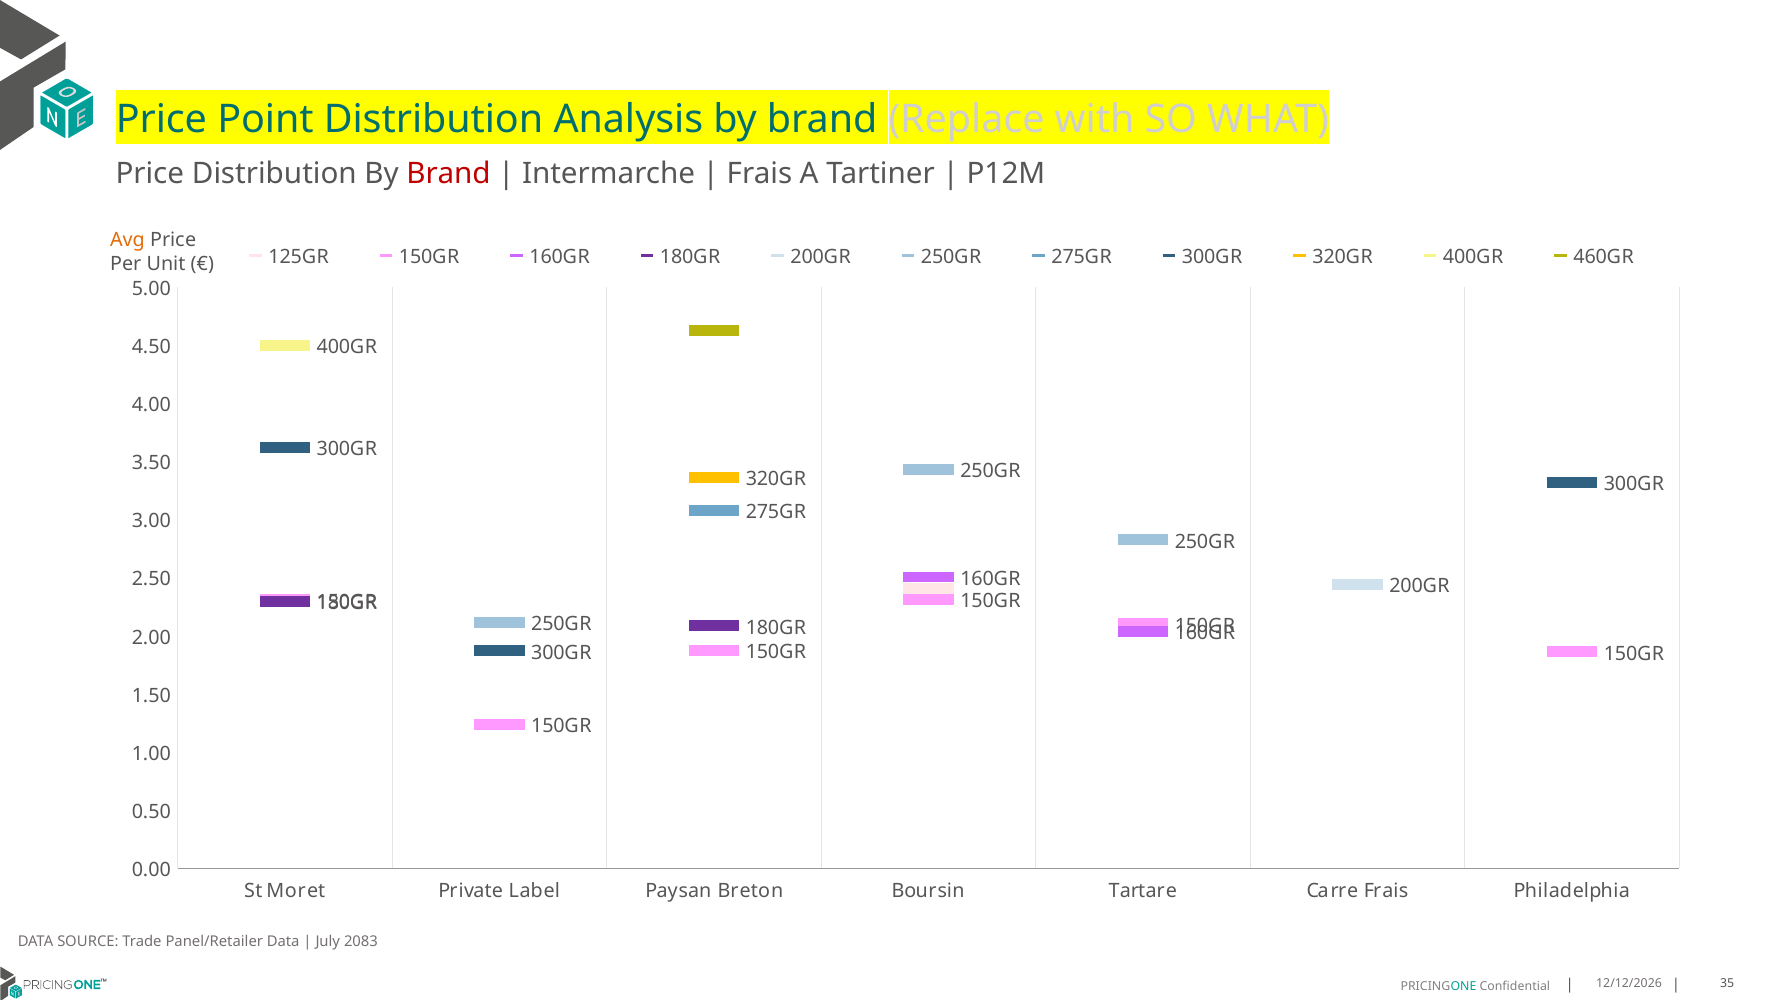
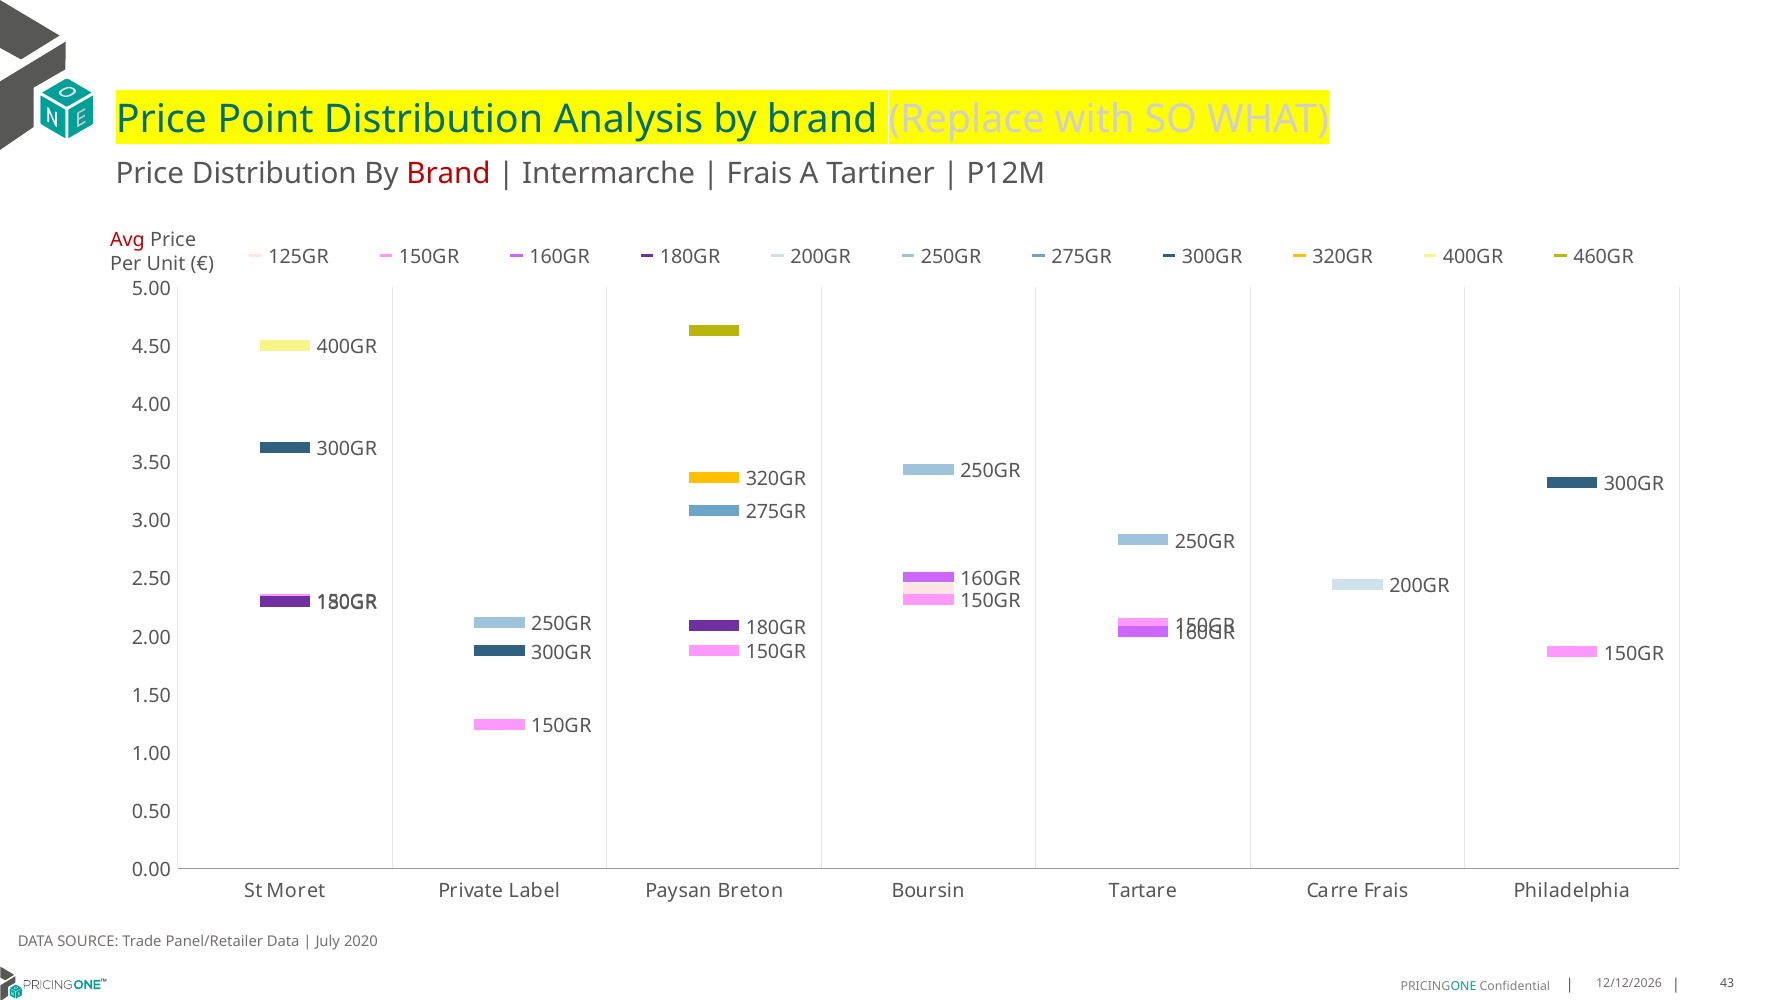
Avg colour: orange -> red (128, 240)
2083: 2083 -> 2020 (361, 942)
35: 35 -> 43 (1727, 983)
